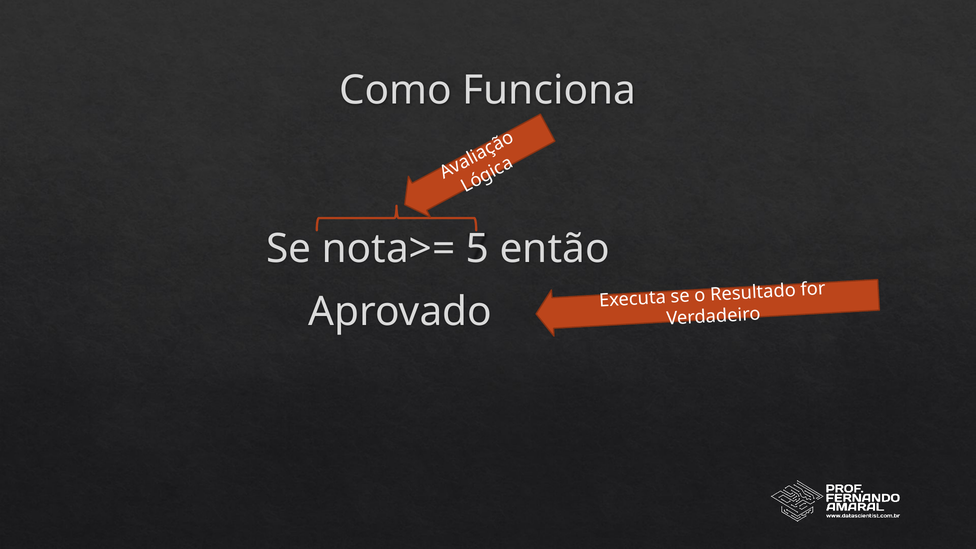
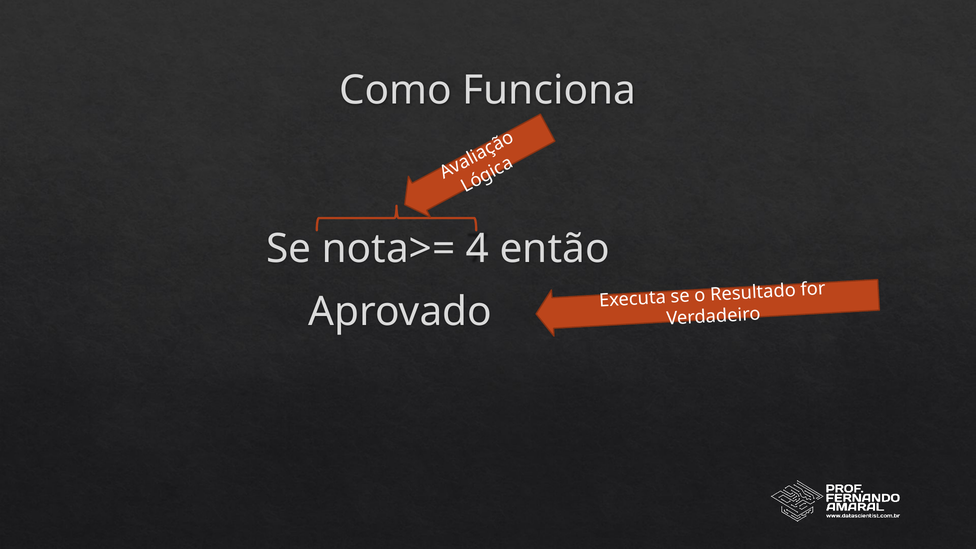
5: 5 -> 4 (478, 249)
